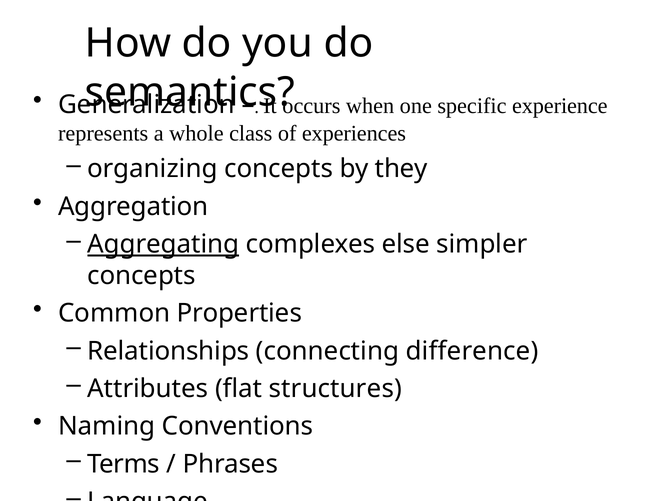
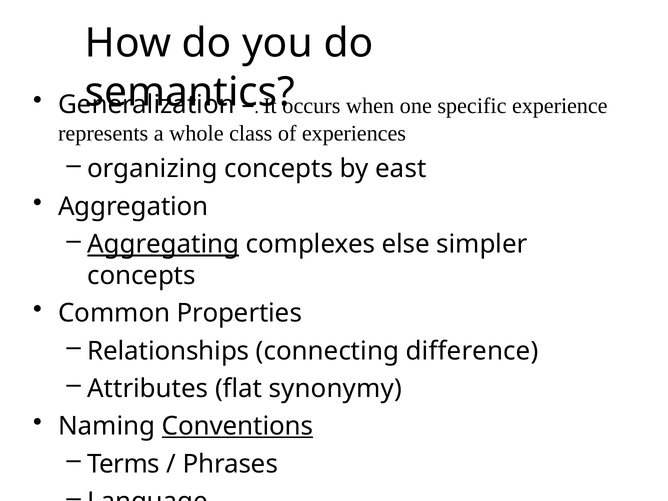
they: they -> east (401, 169)
structures: structures -> synonymy (335, 389)
Conventions underline: none -> present (238, 426)
